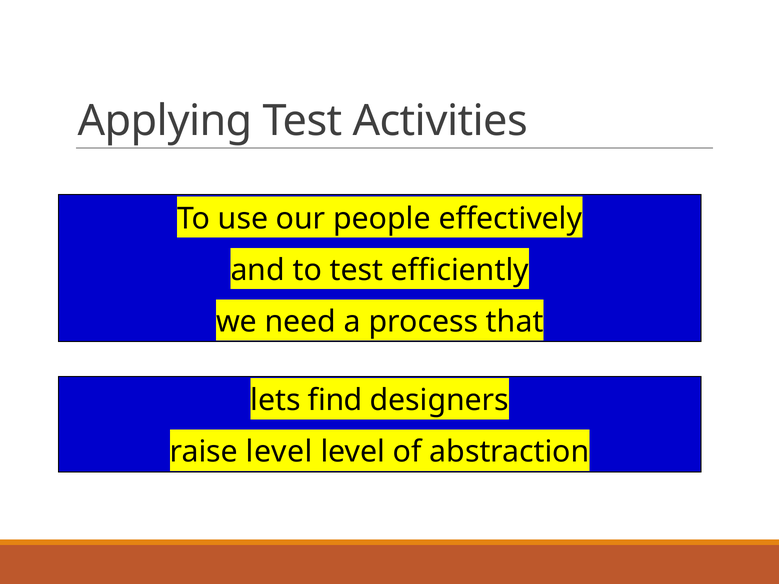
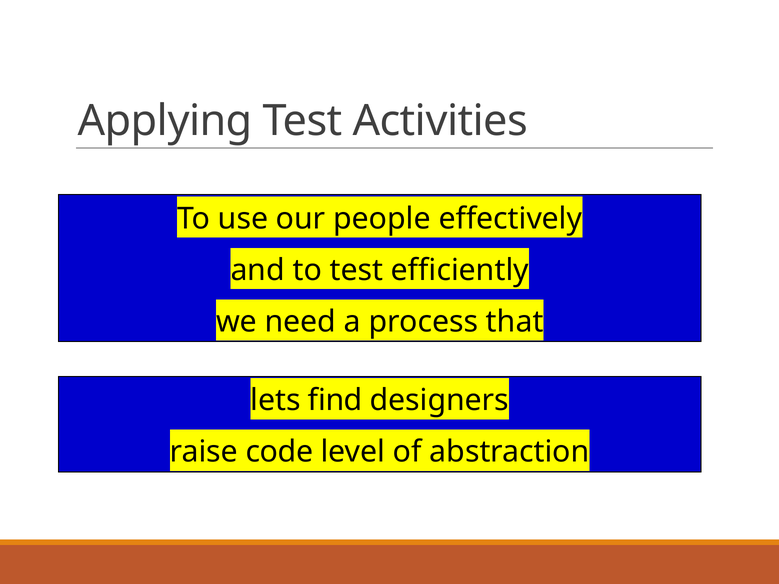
raise level: level -> code (279, 452)
